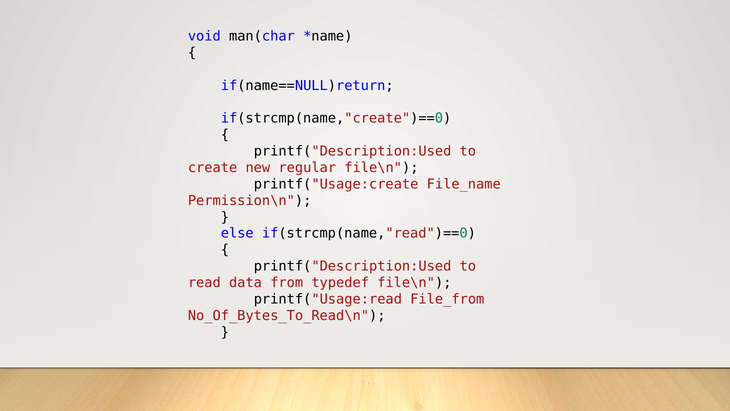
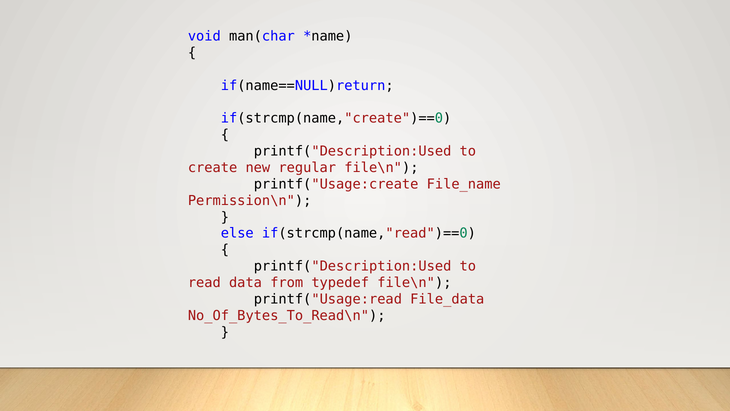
File_from: File_from -> File_data (447, 299)
